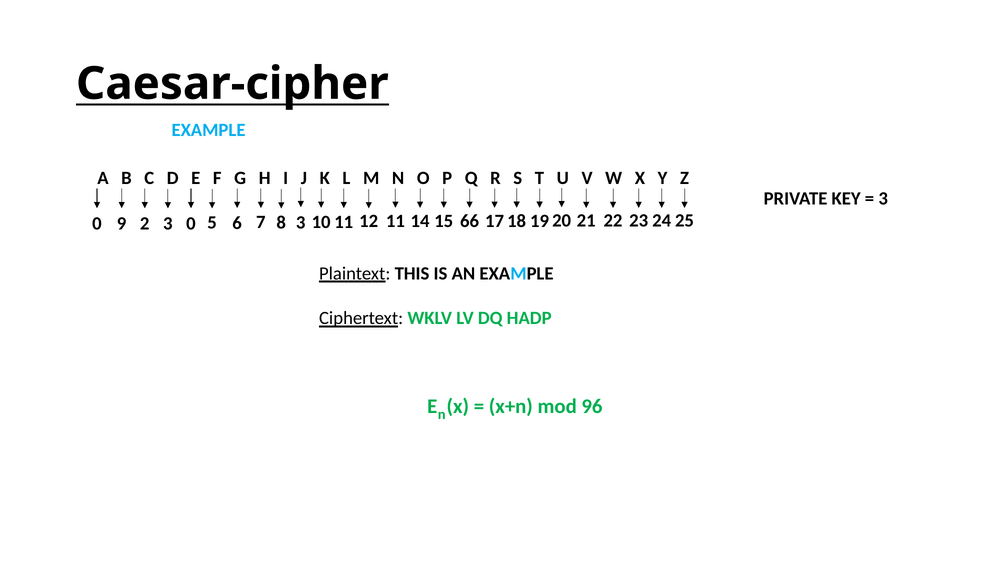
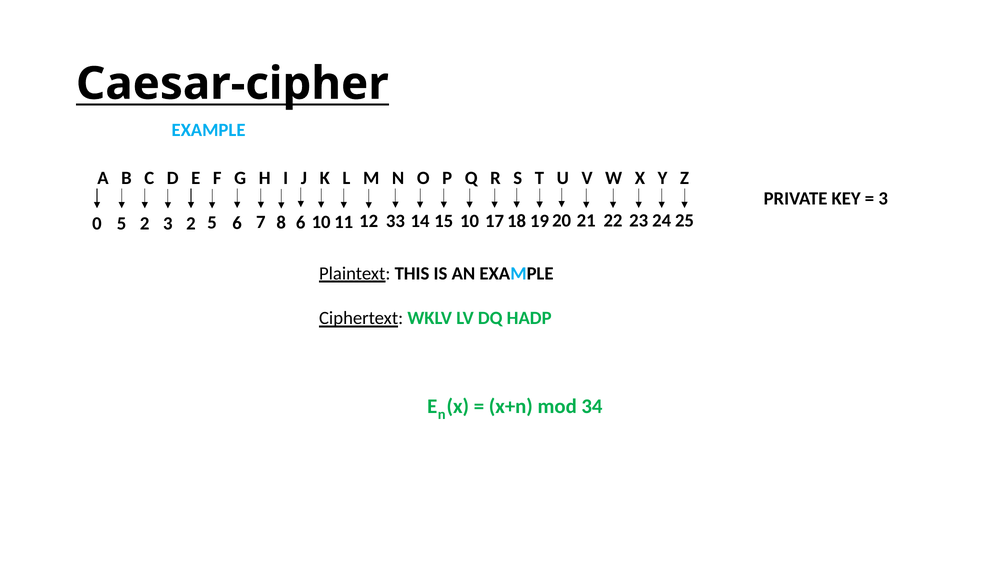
0 9: 9 -> 5 (122, 223)
3 0: 0 -> 2 (191, 223)
8 3: 3 -> 6 (301, 222)
11: 11 -> 33 (395, 221)
66: 66 -> 10 (470, 221)
96: 96 -> 34 (592, 406)
